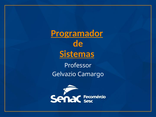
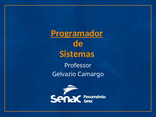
Sistemas underline: present -> none (77, 54)
